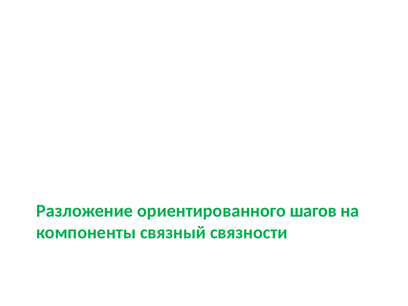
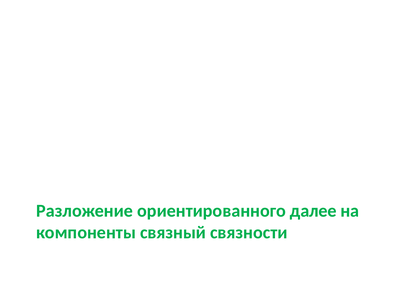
шагов: шагов -> далее (313, 211)
